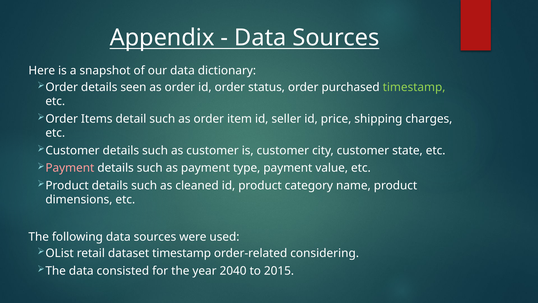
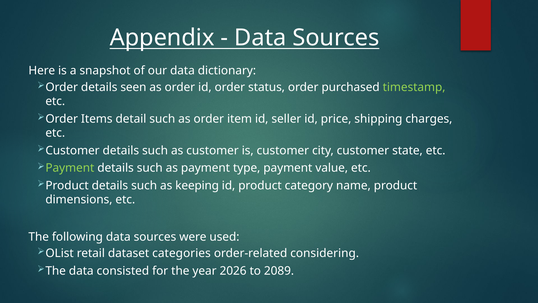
Payment colour: pink -> light green (70, 168)
cleaned: cleaned -> keeping (197, 185)
dataset timestamp: timestamp -> categories (181, 253)
2040: 2040 -> 2026 (233, 270)
2015: 2015 -> 2089 (279, 270)
